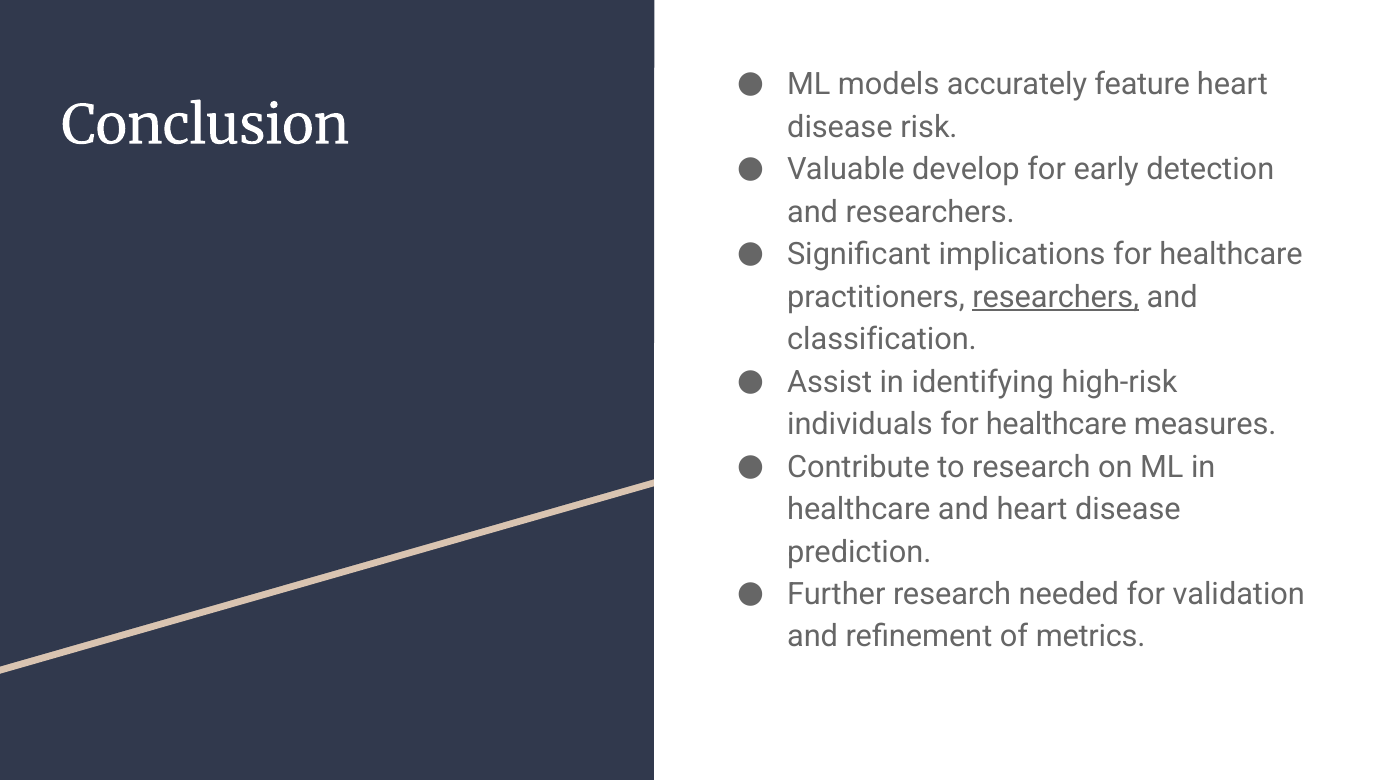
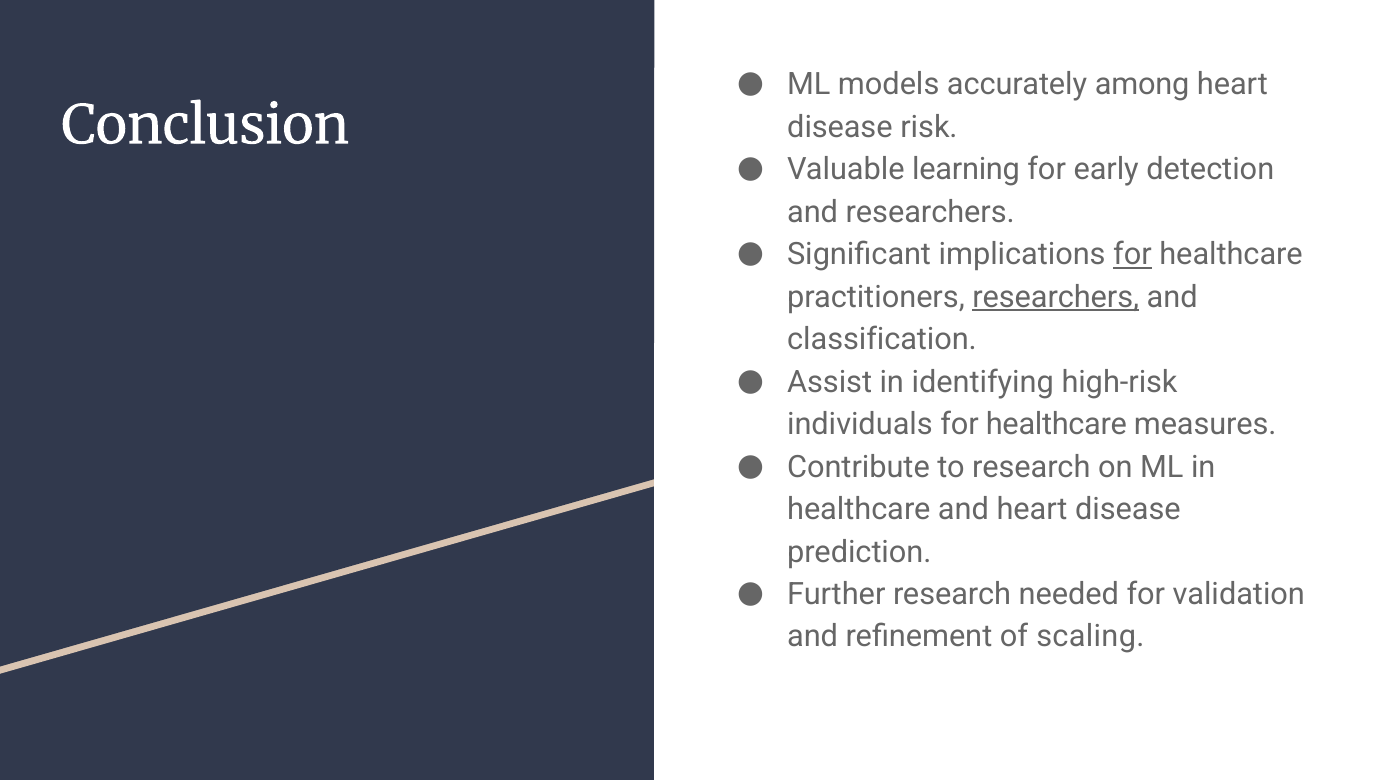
feature: feature -> among (1142, 85)
develop: develop -> learning (966, 170)
for underline: none -> present (1132, 254)
metrics: metrics -> scaling (1090, 637)
